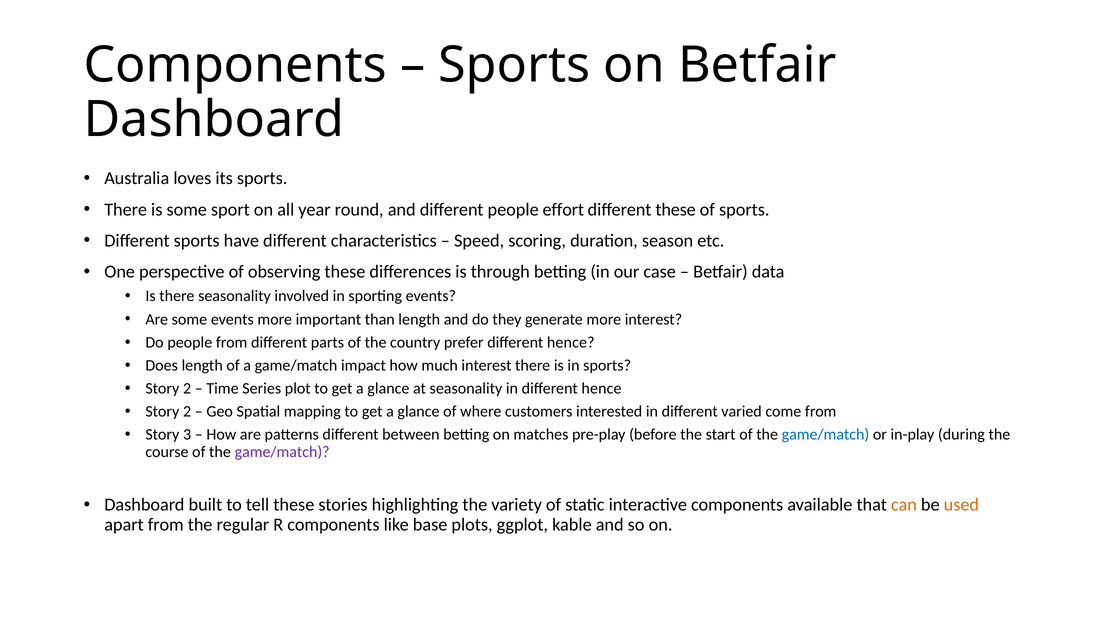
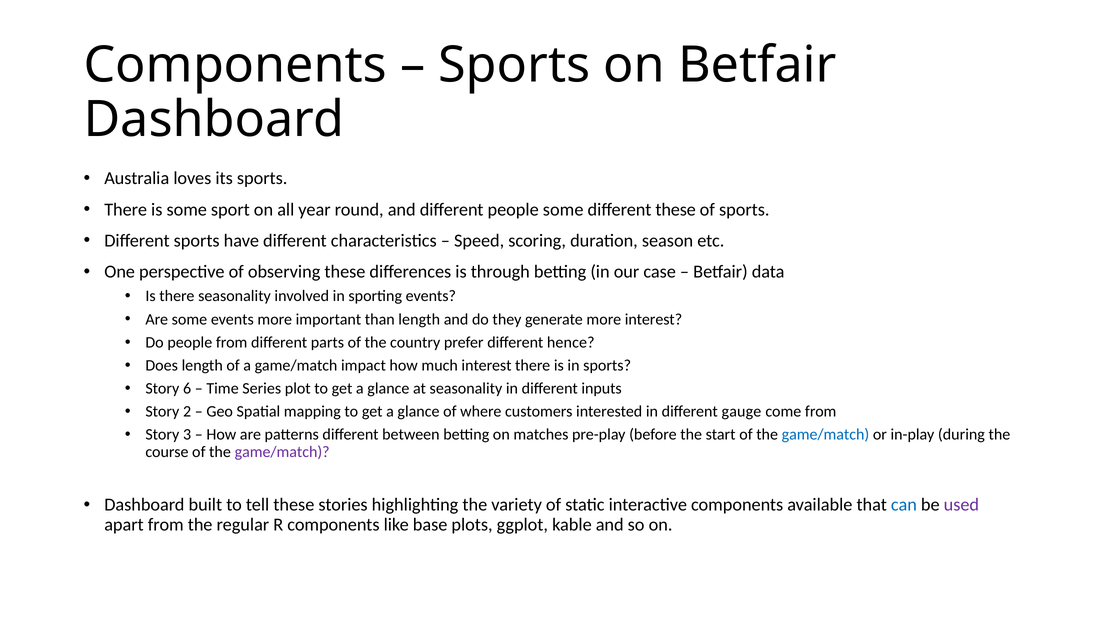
people effort: effort -> some (563, 209)
2: 2 -> 6 (187, 388)
in different hence: hence -> inputs (602, 388)
varied: varied -> gauge (741, 411)
can colour: orange -> blue (904, 505)
used colour: orange -> purple (961, 505)
